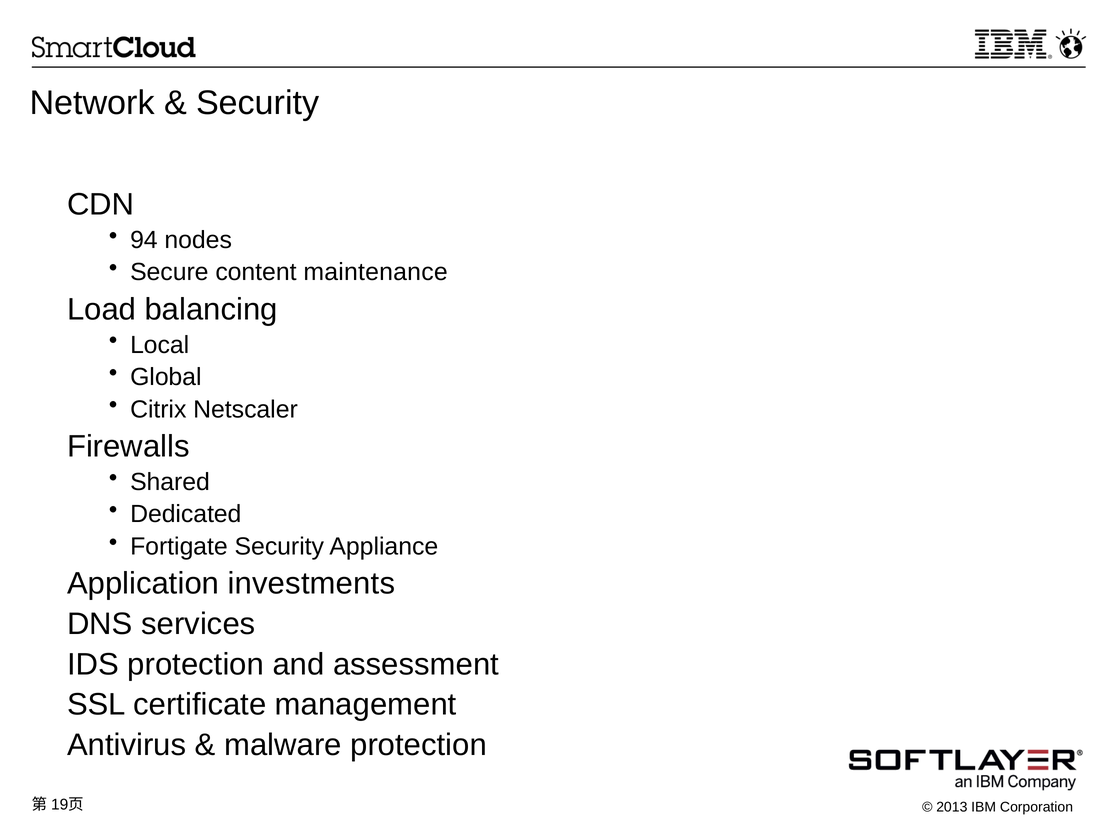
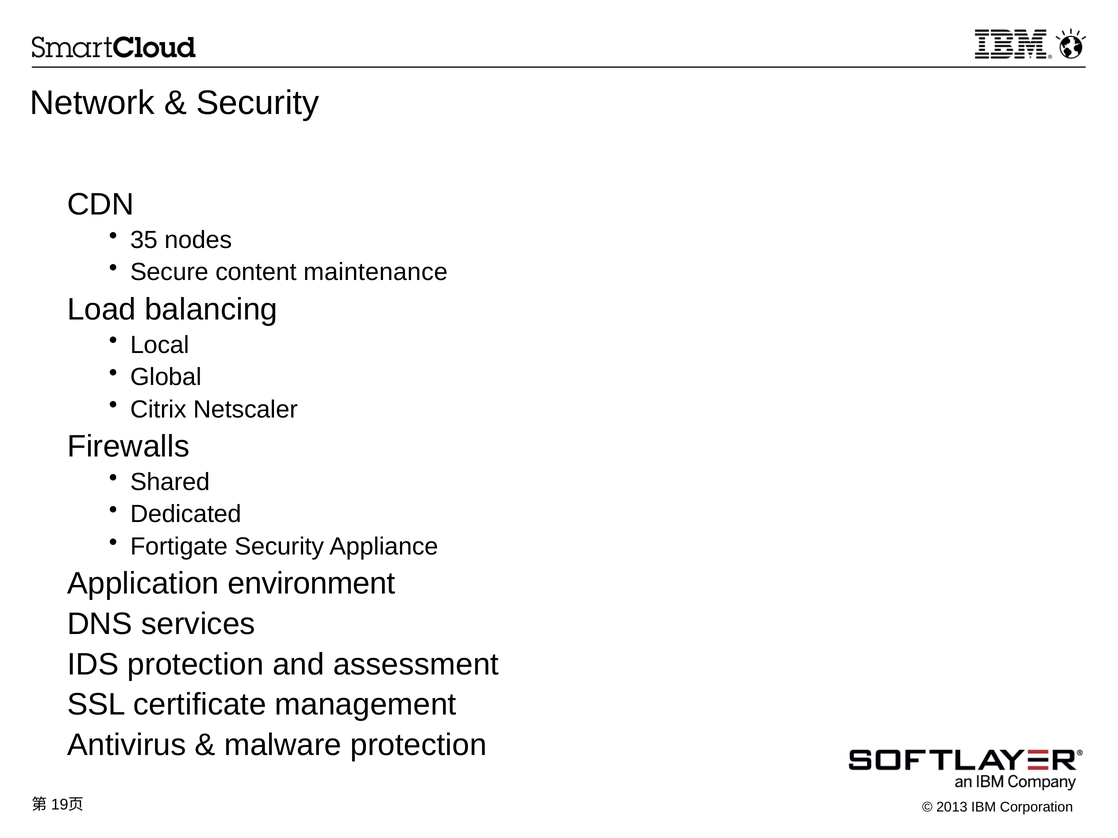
94: 94 -> 35 (144, 240)
investments: investments -> environment (312, 584)
